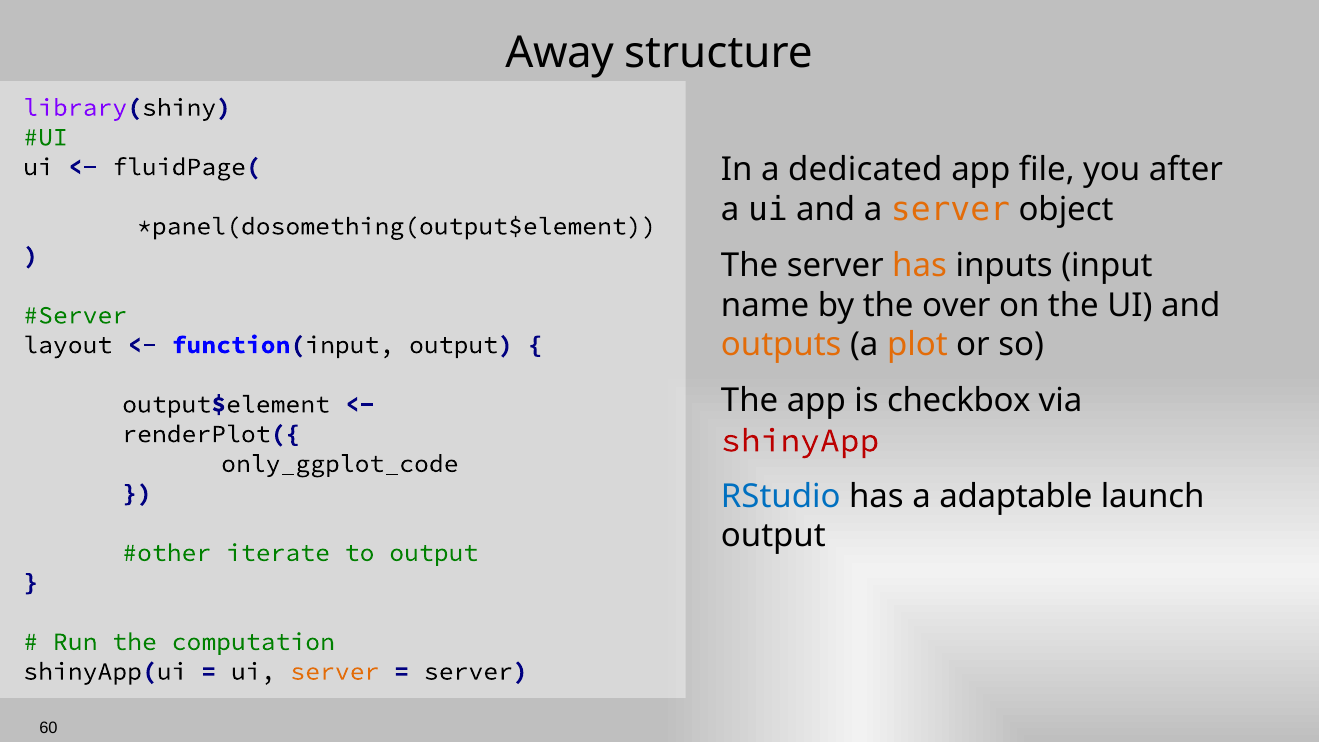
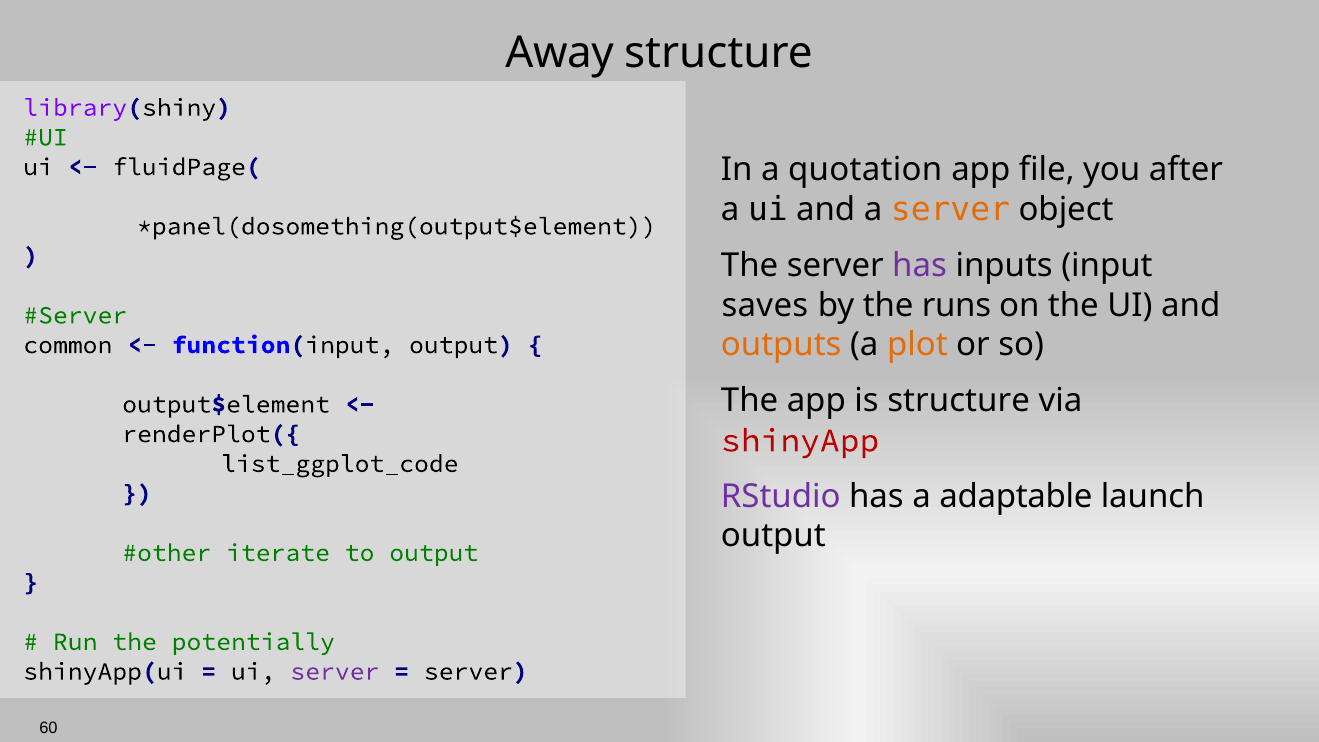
dedicated: dedicated -> quotation (865, 170)
has colour: orange -> purple (920, 266)
name: name -> saves (765, 305)
over: over -> runs (956, 305)
layout: layout -> common (68, 345)
is checkbox: checkbox -> structure (959, 401)
only_ggplot_code: only_ggplot_code -> list_ggplot_code (340, 464)
RStudio colour: blue -> purple (781, 496)
computation: computation -> potentially (253, 642)
server colour: orange -> purple (335, 671)
